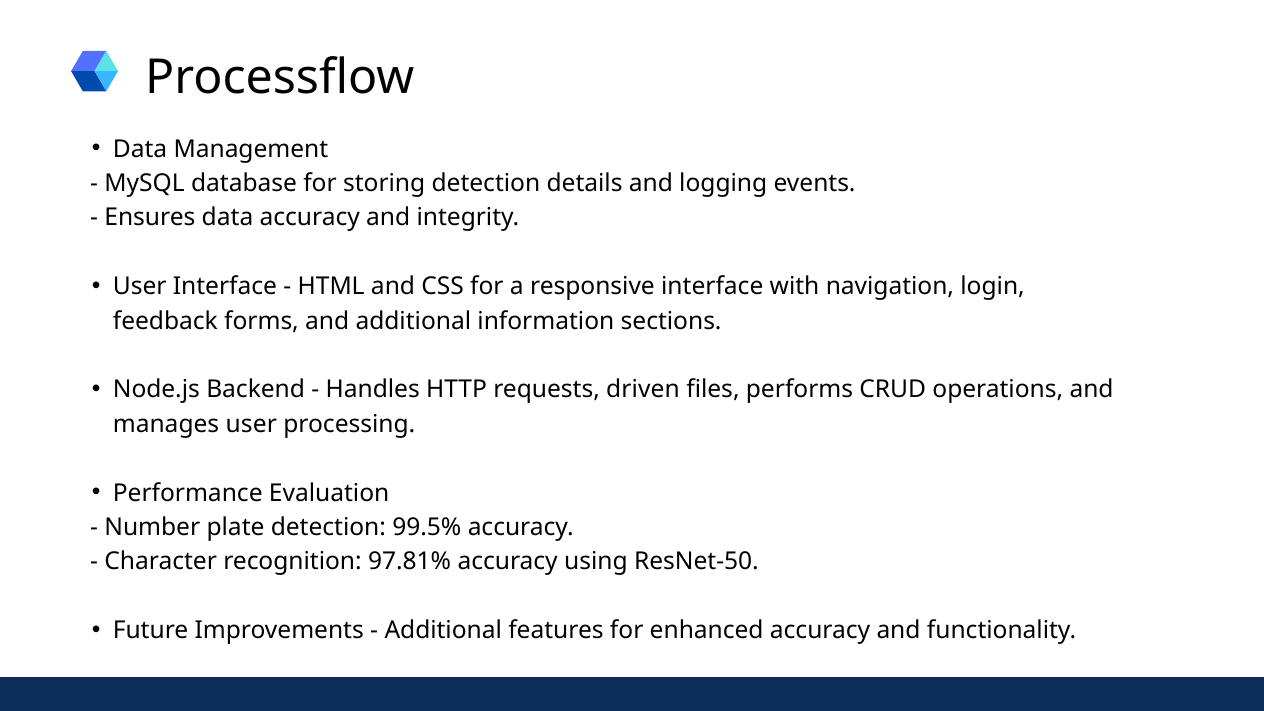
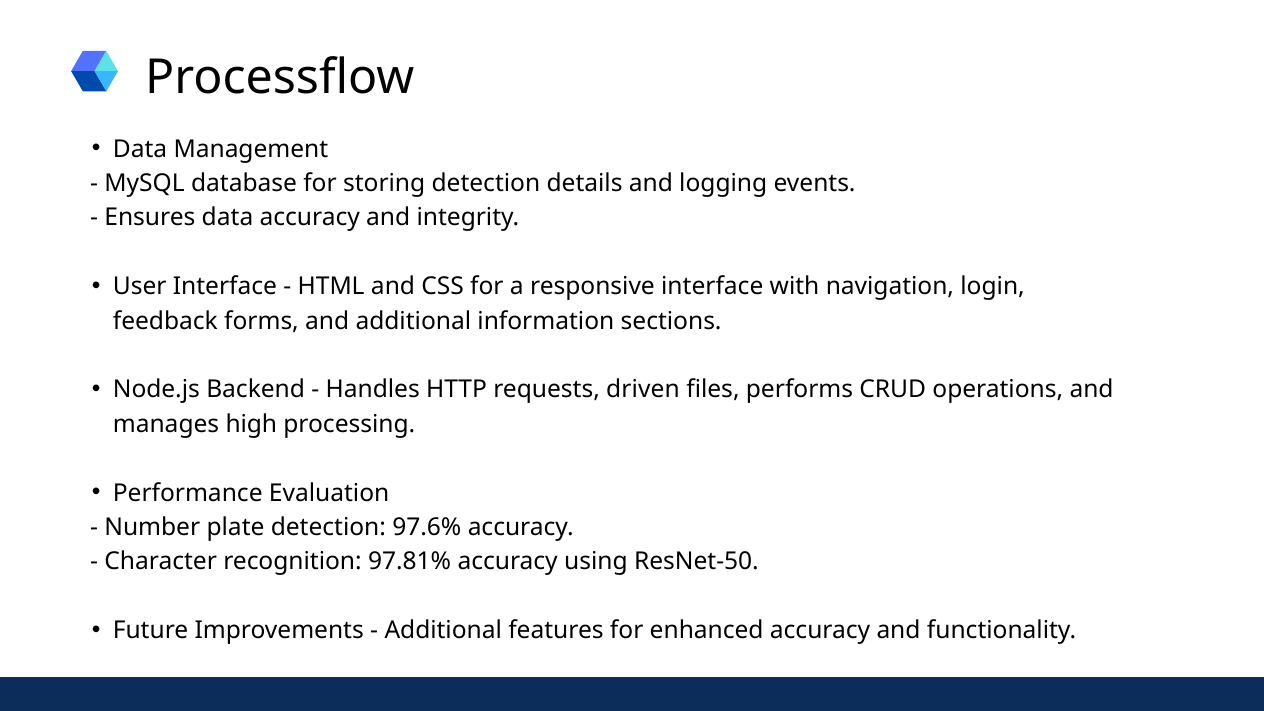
manages user: user -> high (251, 424)
99.5%: 99.5% -> 97.6% (427, 527)
